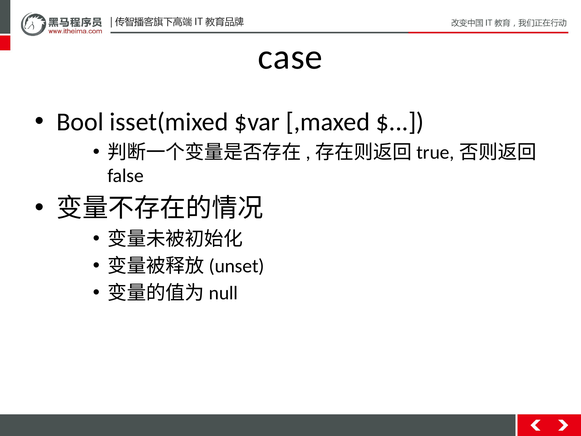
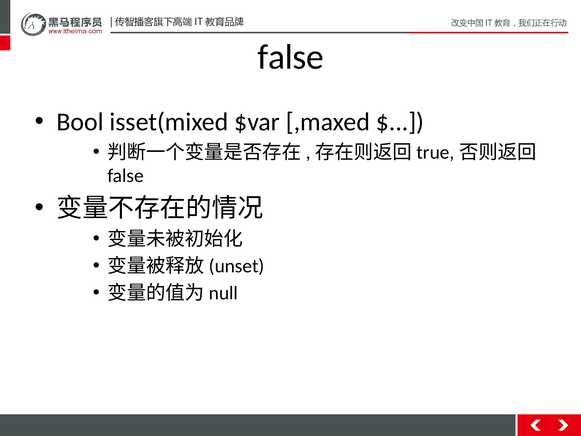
case: case -> false (291, 57)
